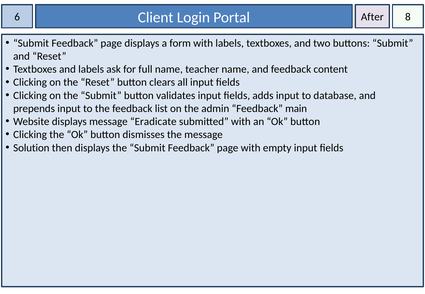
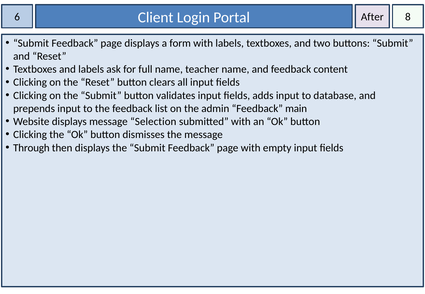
Eradicate: Eradicate -> Selection (153, 122)
Solution: Solution -> Through (31, 148)
